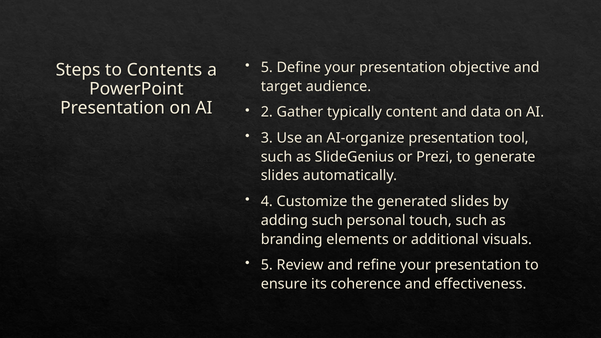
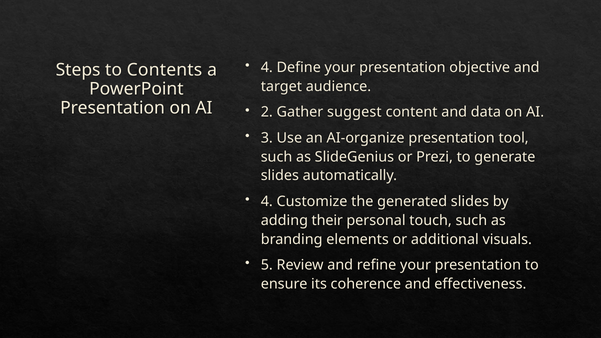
5: 5 -> 4 (267, 68)
typically: typically -> suggest (354, 112)
adding such: such -> their (327, 220)
